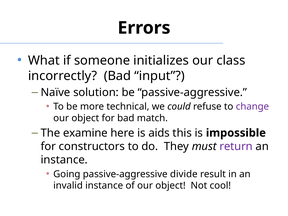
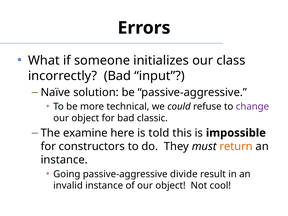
match: match -> classic (152, 118)
aids: aids -> told (159, 133)
return colour: purple -> orange (236, 146)
